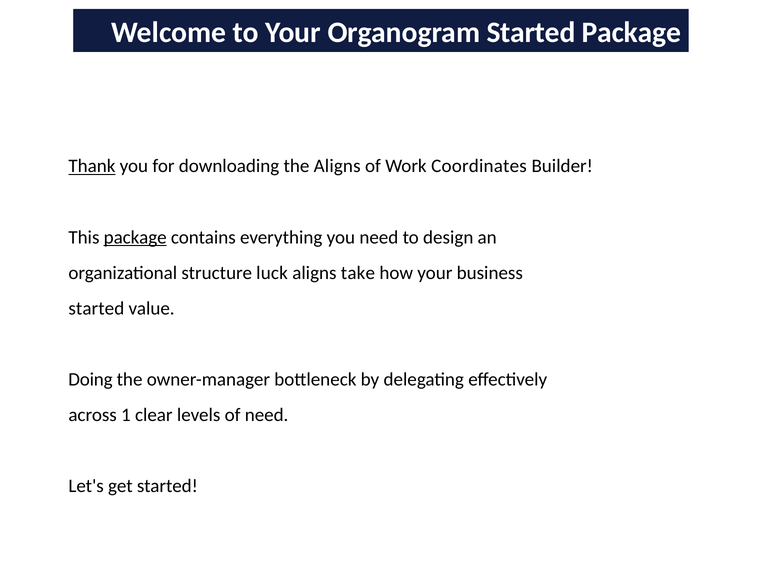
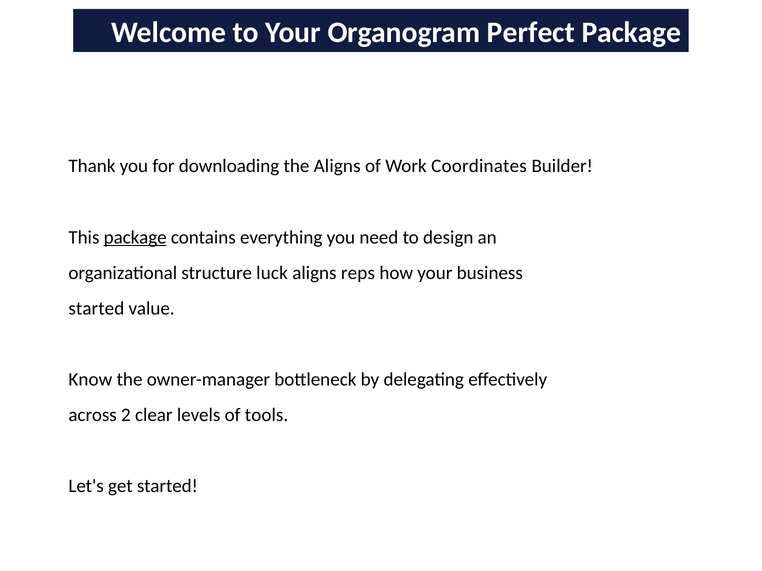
Organogram Started: Started -> Perfect (531, 33)
Thank underline: present -> none (92, 166)
take: take -> reps (358, 273)
Doing: Doing -> Know (90, 380)
1: 1 -> 2 (126, 415)
of need: need -> tools (267, 415)
